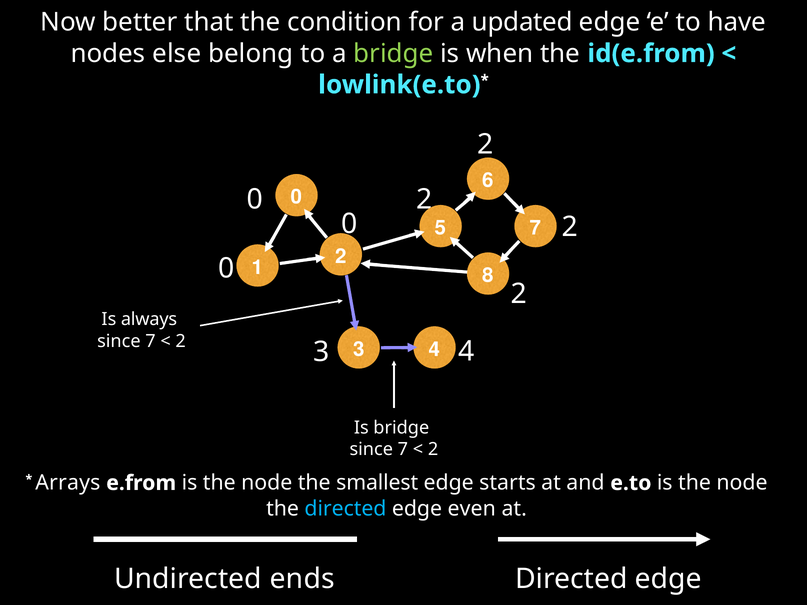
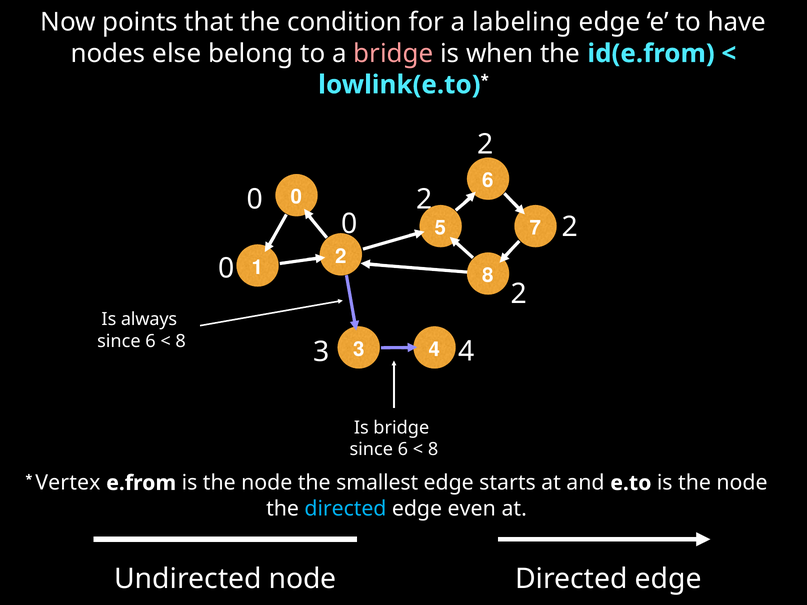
better: better -> points (140, 22)
updated: updated -> labeling (522, 22)
bridge colour: light green -> pink (393, 54)
7: 7 -> 6 (150, 341)
2: 2 -> 8 (181, 341)
7: 7 -> 6 (403, 450)
2: 2 -> 8 (433, 450)
Arrays: Arrays -> Vertex (68, 483)
Undirected ends: ends -> node (303, 579)
